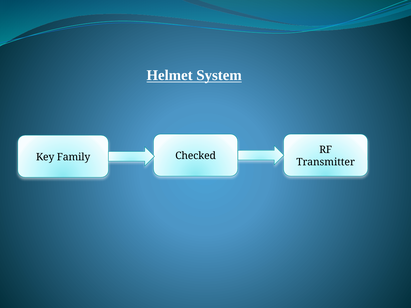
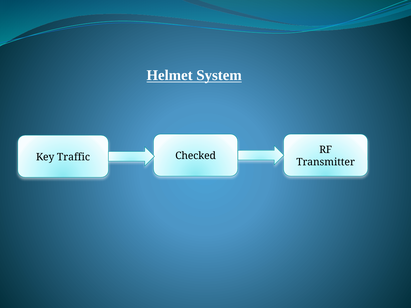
Family: Family -> Traffic (74, 157)
